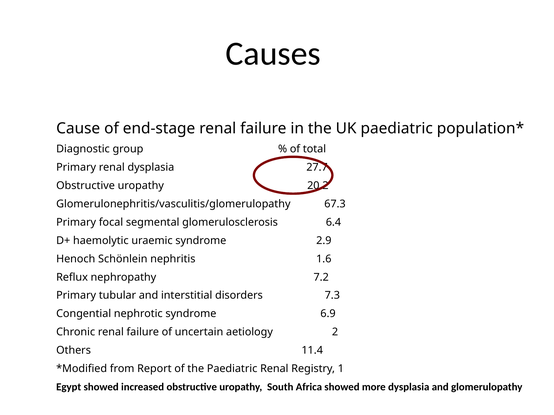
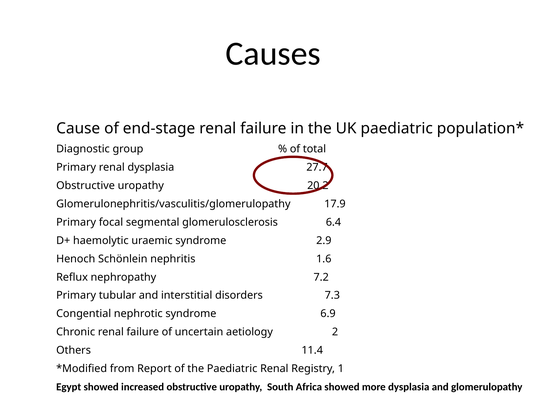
67.3: 67.3 -> 17.9 (335, 204)
